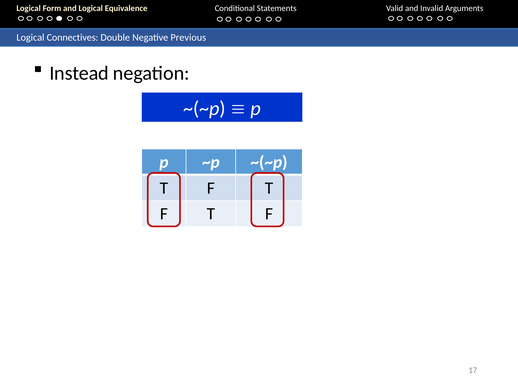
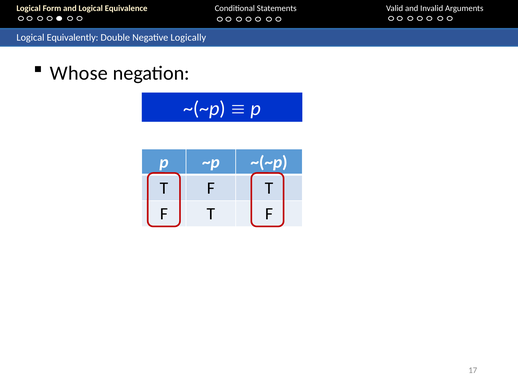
Connectives: Connectives -> Equivalently (73, 37)
Previous: Previous -> Logically (188, 37)
Instead: Instead -> Whose (79, 73)
